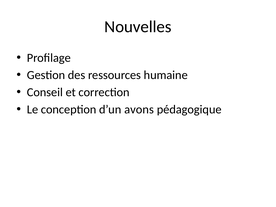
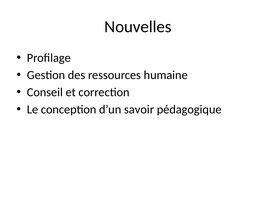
avons: avons -> savoir (139, 109)
